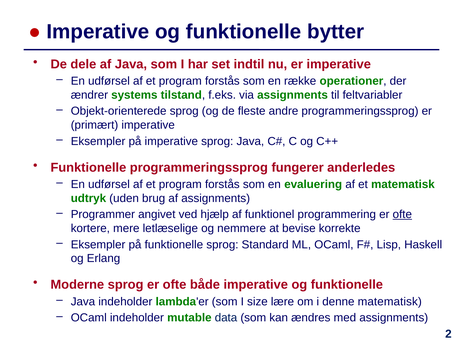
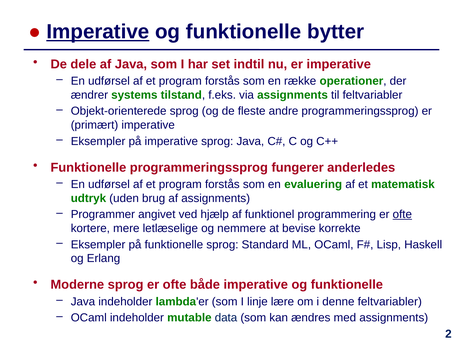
Imperative underline: none -> present (98, 32)
size: size -> linje (257, 302)
denne matematisk: matematisk -> feltvariabler (390, 302)
